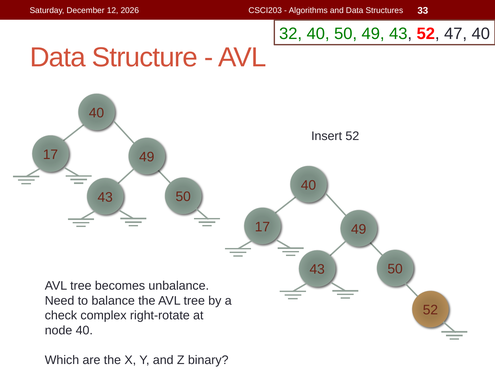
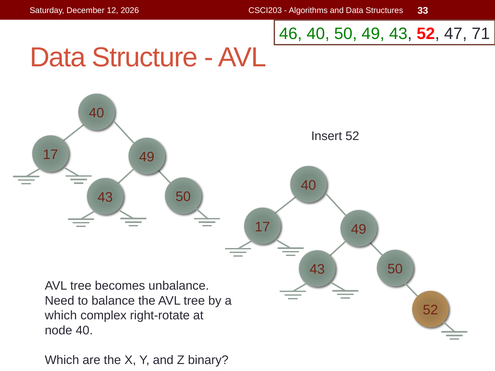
32: 32 -> 46 (291, 34)
47 40: 40 -> 71 (481, 34)
check: check -> which (61, 316)
